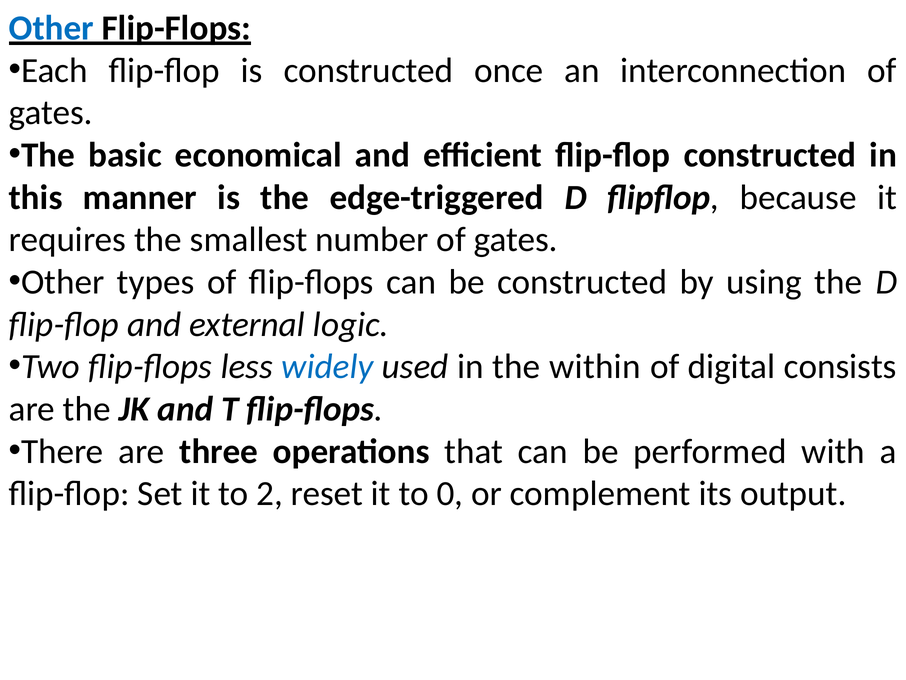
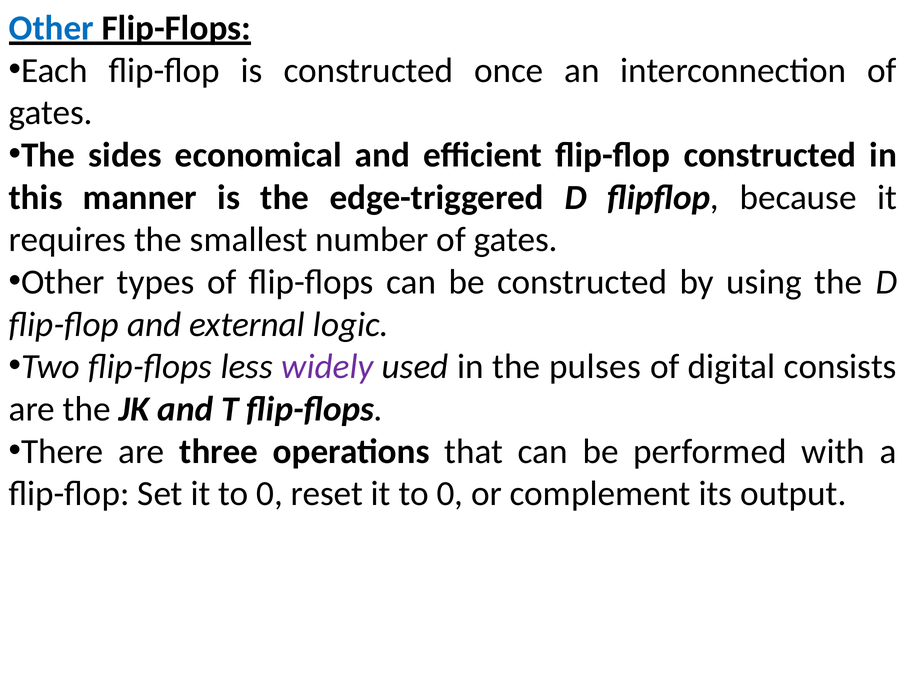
basic: basic -> sides (125, 155)
widely colour: blue -> purple (327, 366)
within: within -> pulses (595, 366)
Set it to 2: 2 -> 0 (270, 493)
